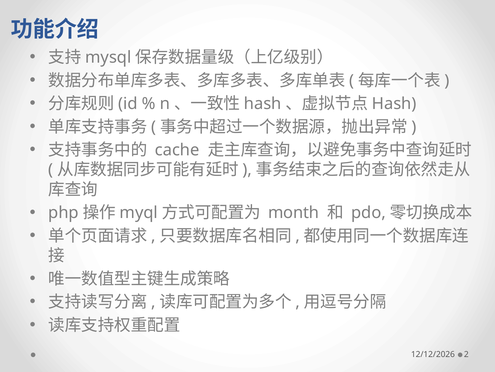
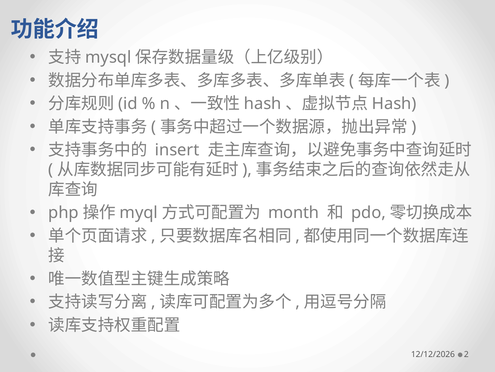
cache: cache -> insert (177, 150)
